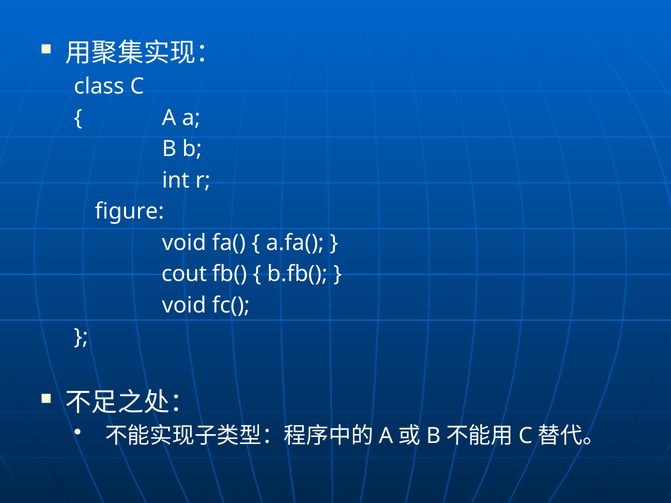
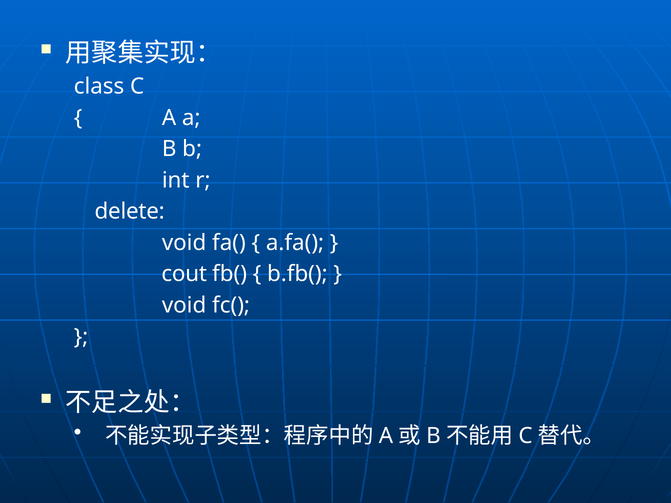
figure: figure -> delete (130, 212)
